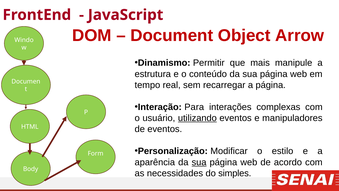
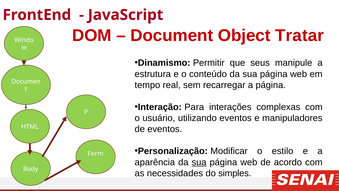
Arrow: Arrow -> Tratar (300, 36)
mais: mais -> seus (260, 63)
utilizando underline: present -> none (197, 118)
